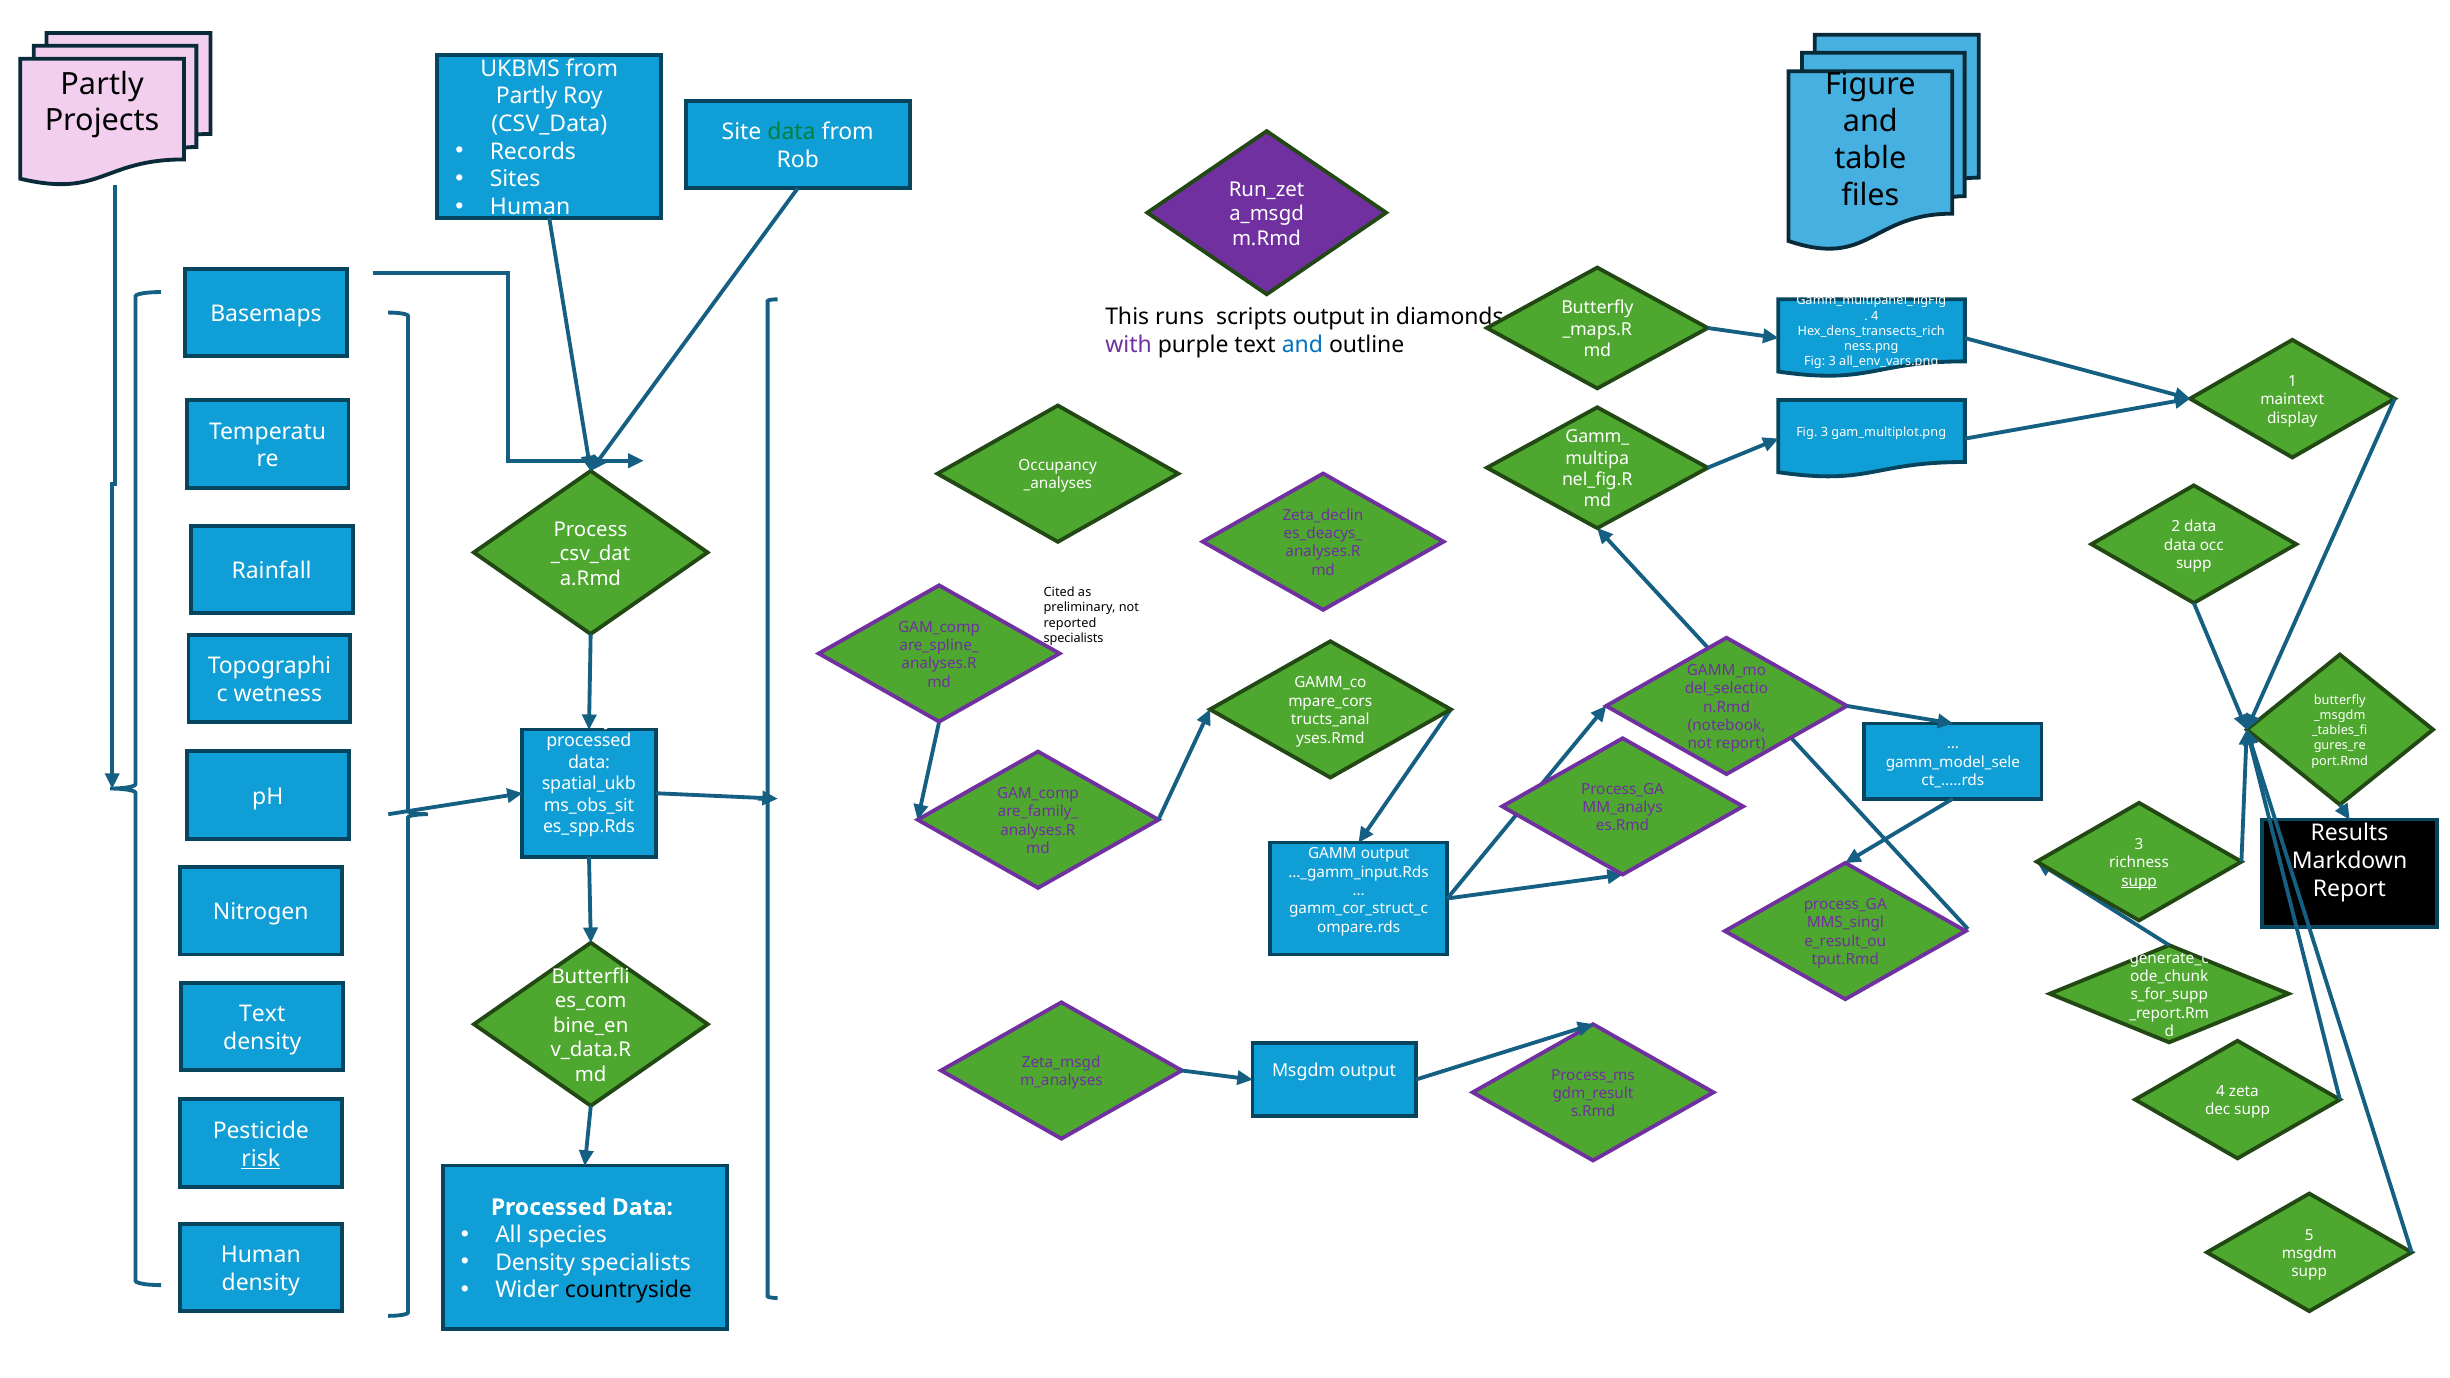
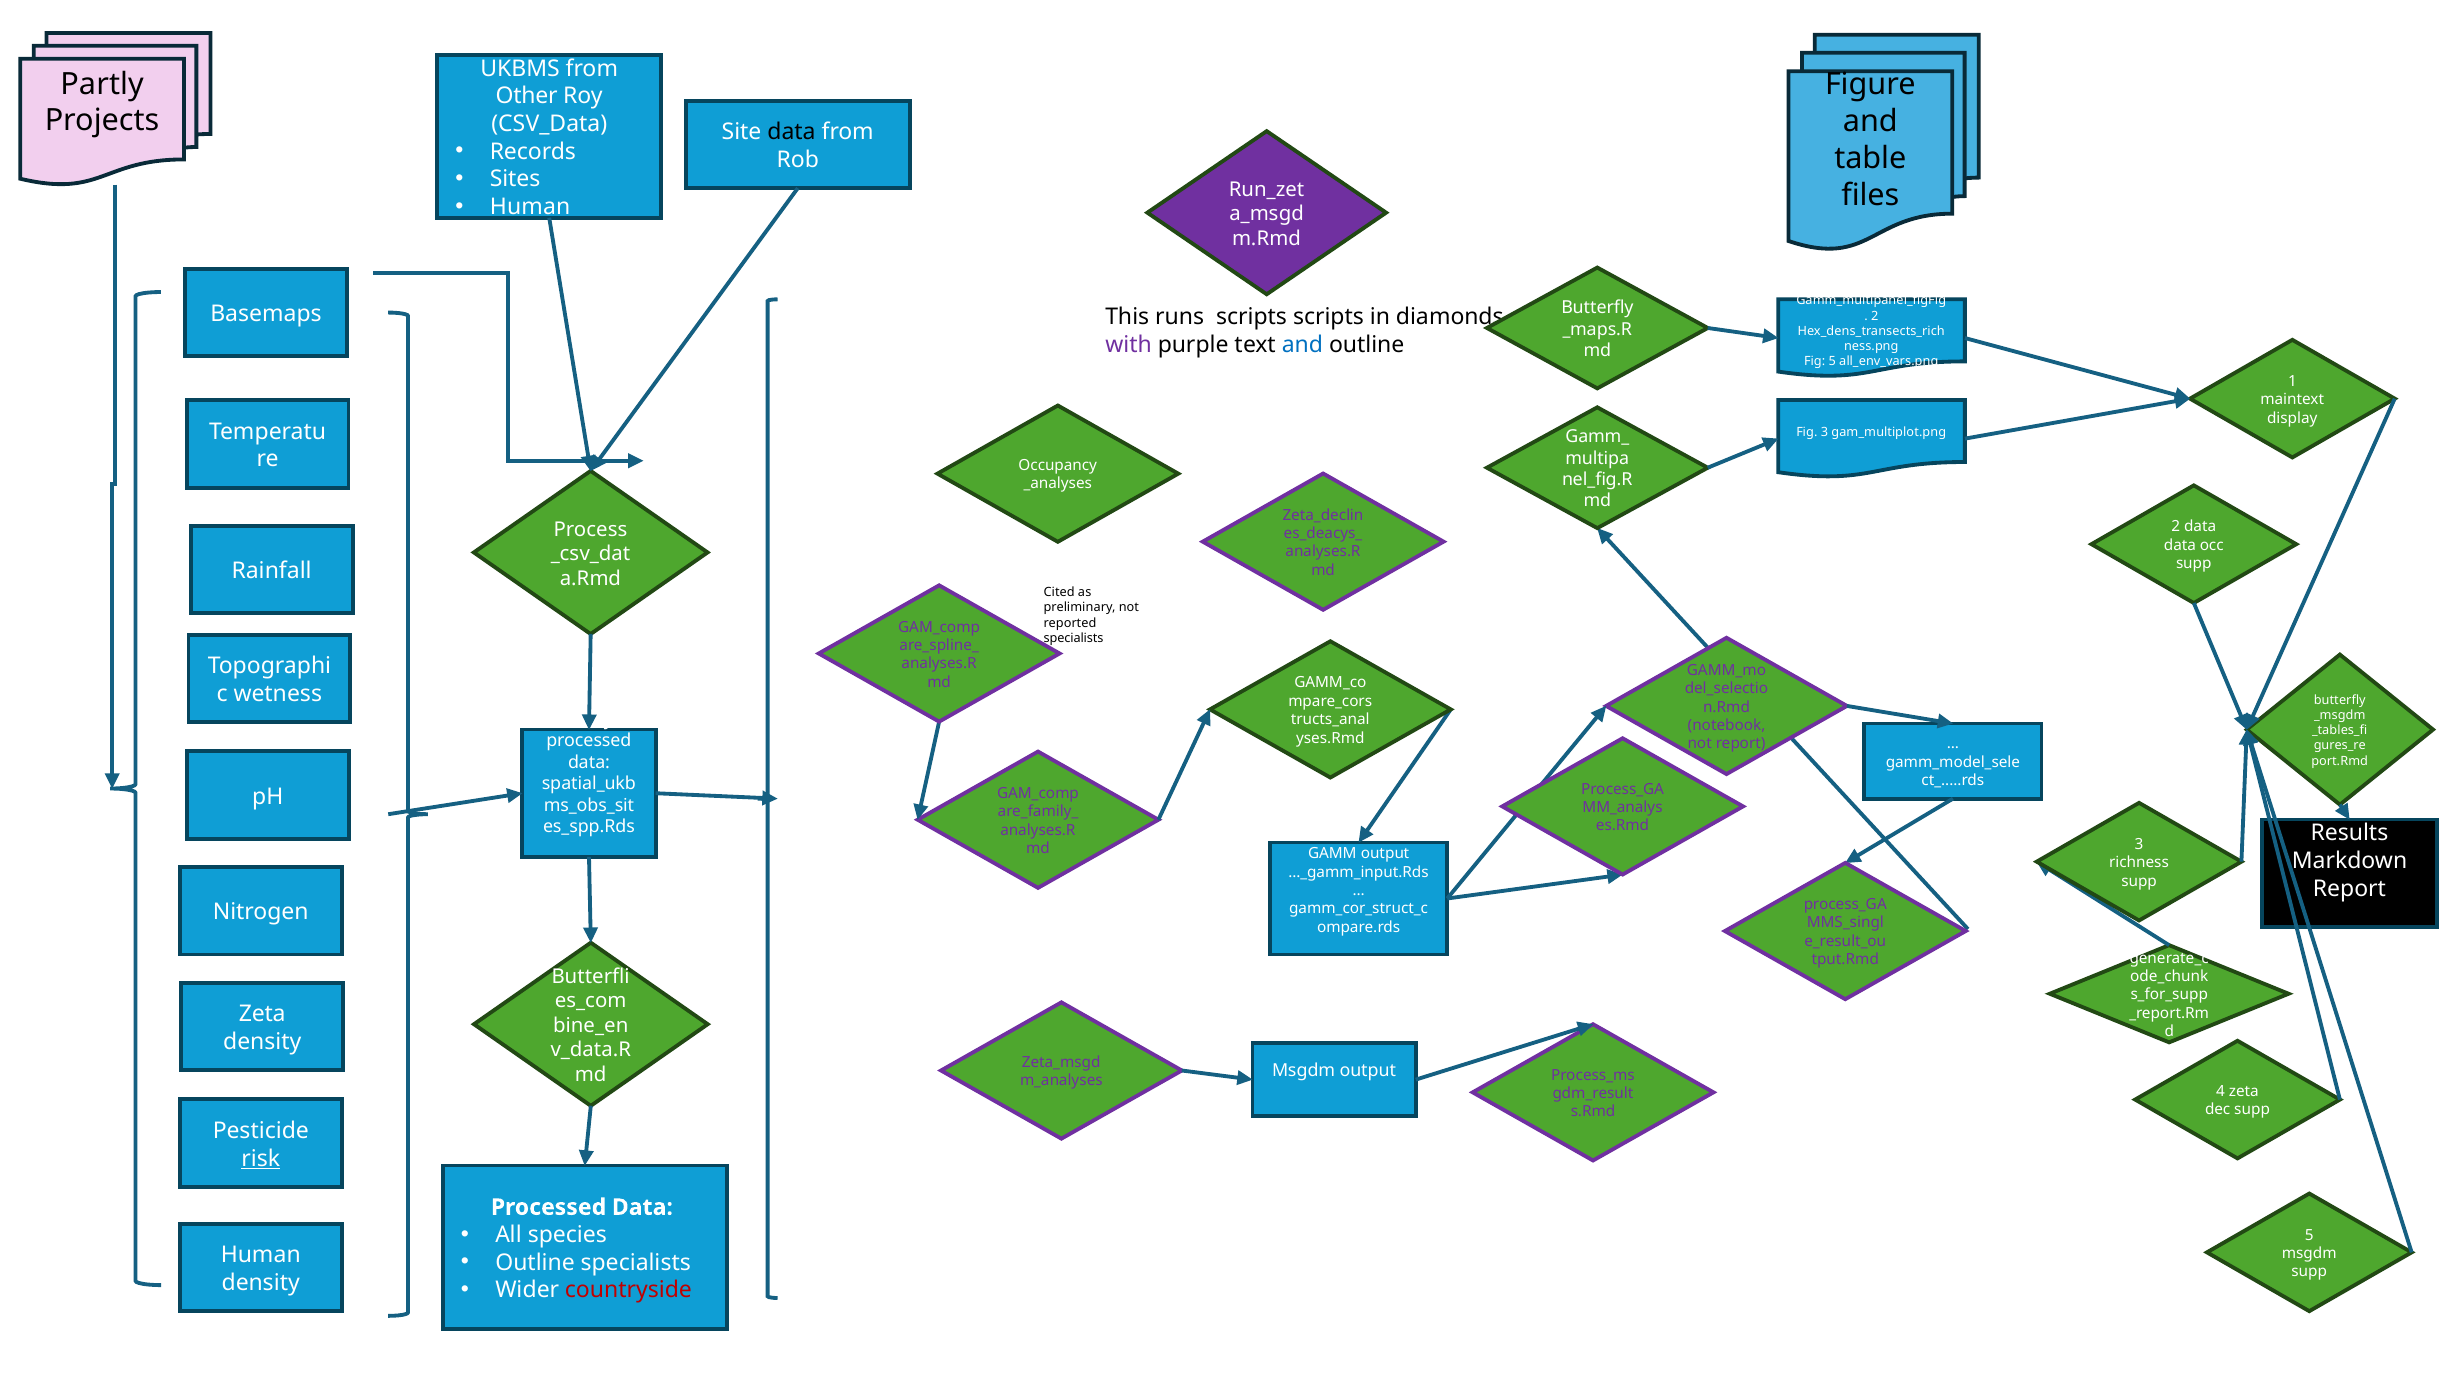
Partly: Partly -> Other (527, 96)
data colour: green -> black (791, 132)
scripts output: output -> scripts (1328, 317)
4: 4 -> 2 (1875, 316)
3: 3 -> 5 (1832, 362)
supp underline: present -> none (2139, 881)
Text: Text -> Zeta (262, 1014)
Density: Density -> Outline (535, 1263)
countryside colour: black -> red (628, 1290)
